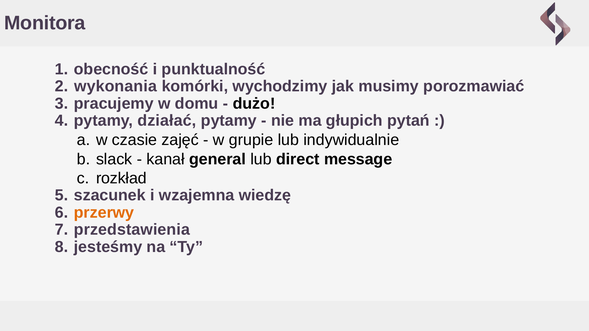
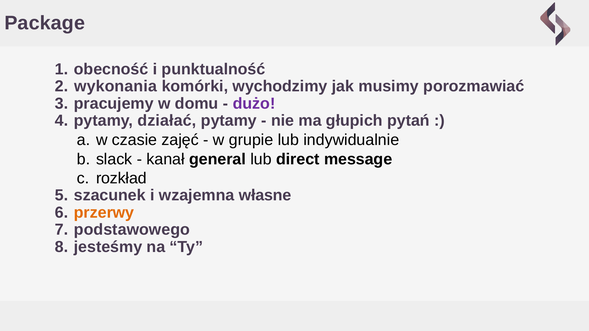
Monitora: Monitora -> Package (45, 23)
dużo colour: black -> purple (254, 104)
wiedzę: wiedzę -> własne (265, 195)
przedstawienia: przedstawienia -> podstawowego (132, 230)
